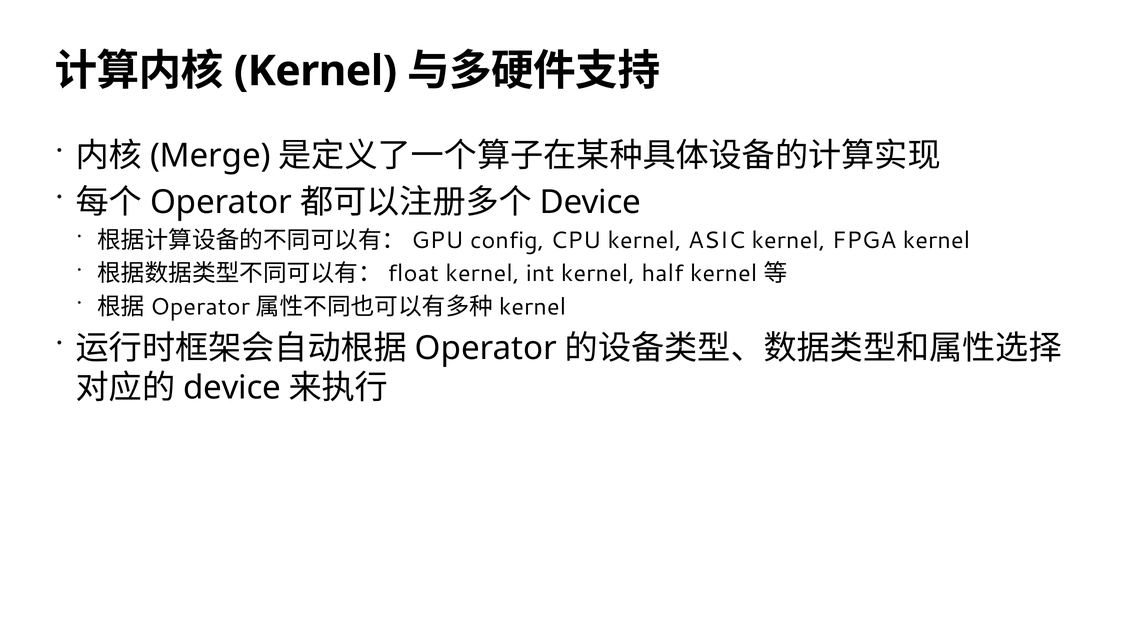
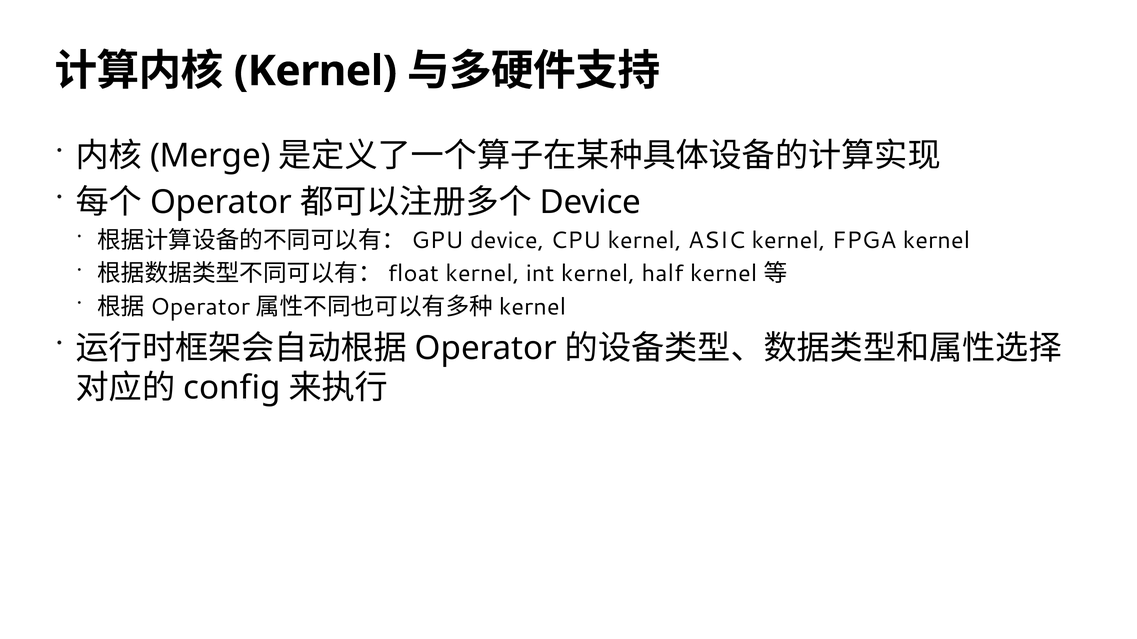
config: config -> device (507, 241)
device: device -> config (232, 388)
